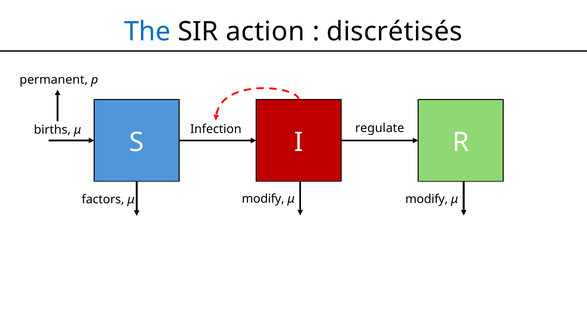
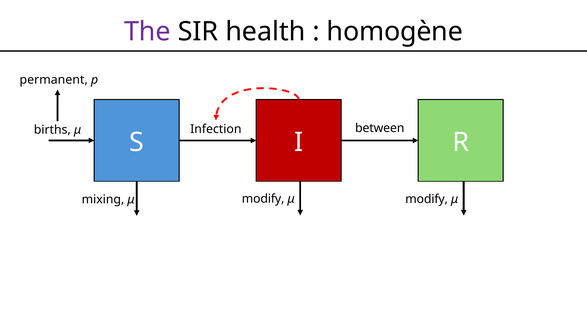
The colour: blue -> purple (147, 32)
action: action -> health (265, 32)
discrétisés: discrétisés -> homogène (395, 32)
regulate: regulate -> between (380, 128)
factors: factors -> mixing (103, 199)
